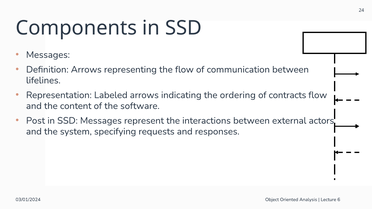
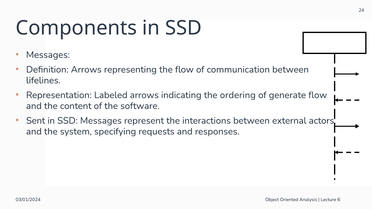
contracts: contracts -> generate (287, 95)
Post: Post -> Sent (36, 121)
